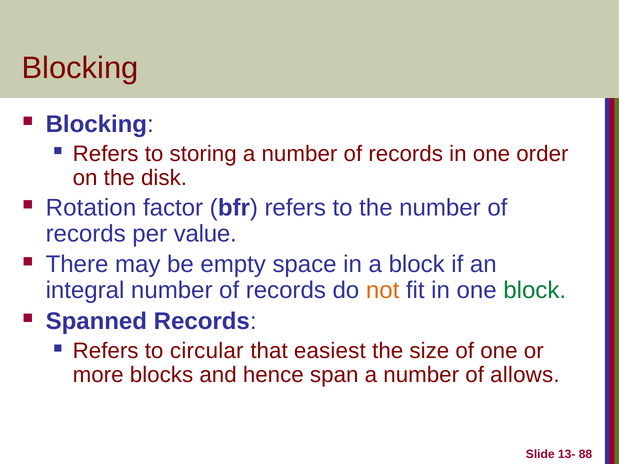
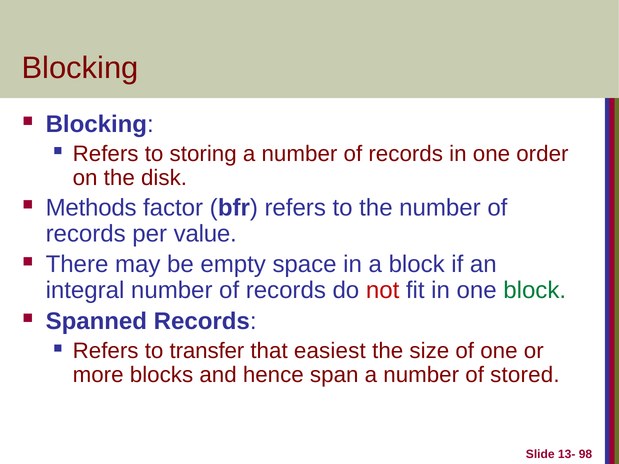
Rotation: Rotation -> Methods (91, 208)
not colour: orange -> red (383, 291)
circular: circular -> transfer (207, 351)
allows: allows -> stored (525, 375)
88: 88 -> 98 (585, 455)
